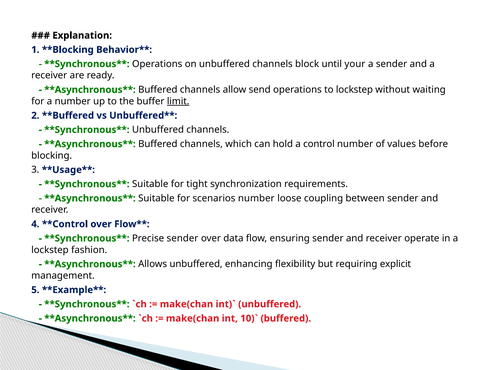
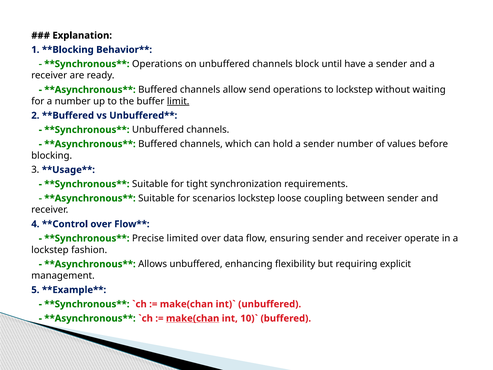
your: your -> have (355, 64)
hold a control: control -> sender (319, 144)
scenarios number: number -> lockstep (256, 198)
Precise sender: sender -> limited (182, 238)
make(chan underline: none -> present (193, 318)
